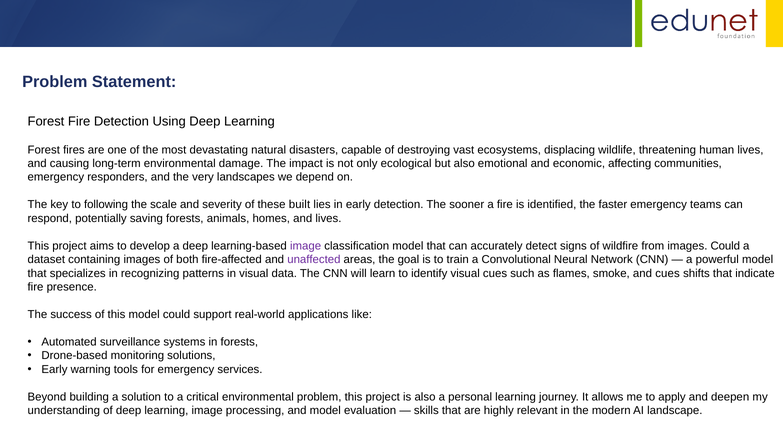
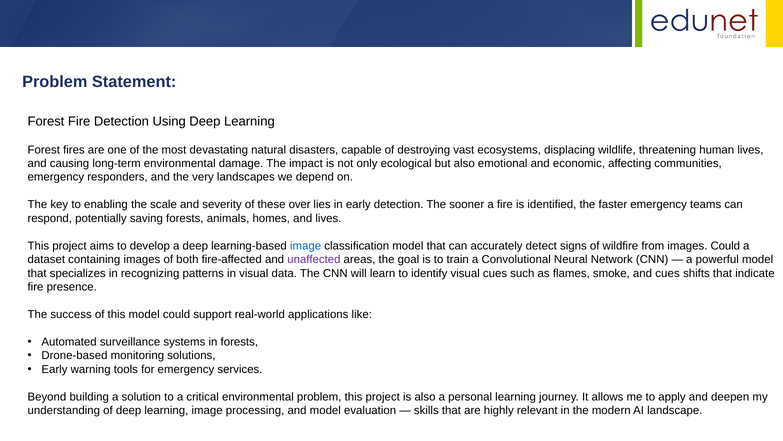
following: following -> enabling (106, 204)
built: built -> over (300, 204)
image colour: purple -> blue (306, 246)
